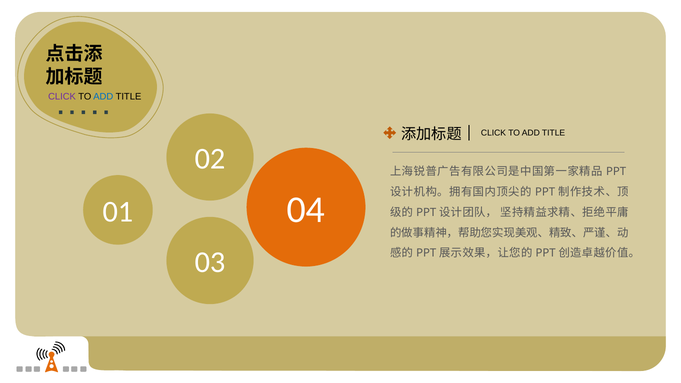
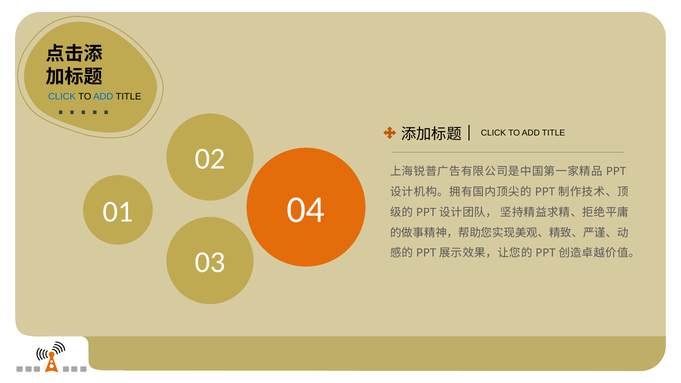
CLICK colour: purple -> blue (62, 97)
